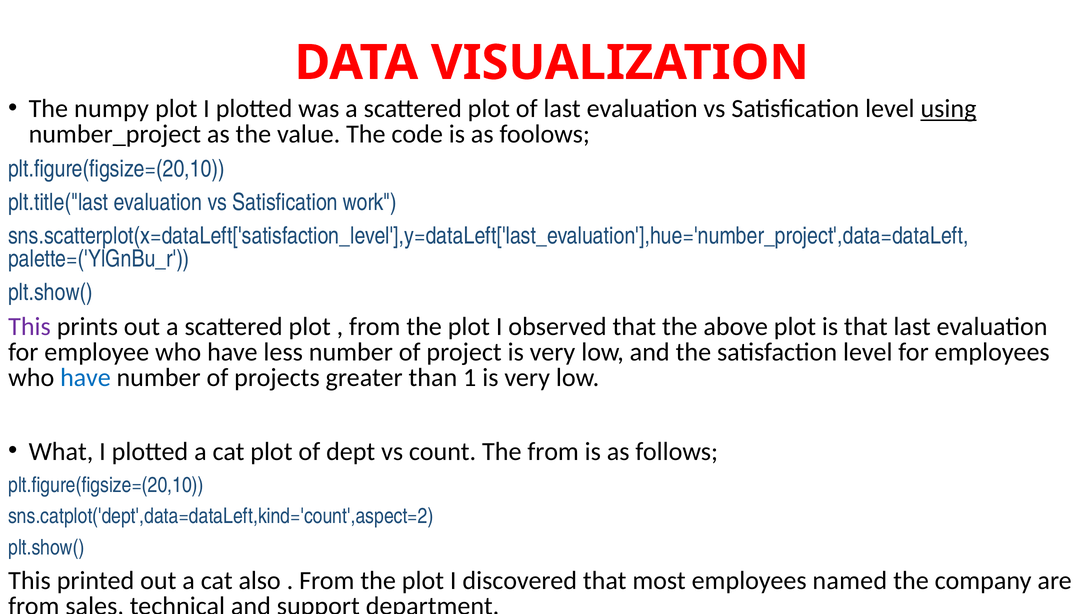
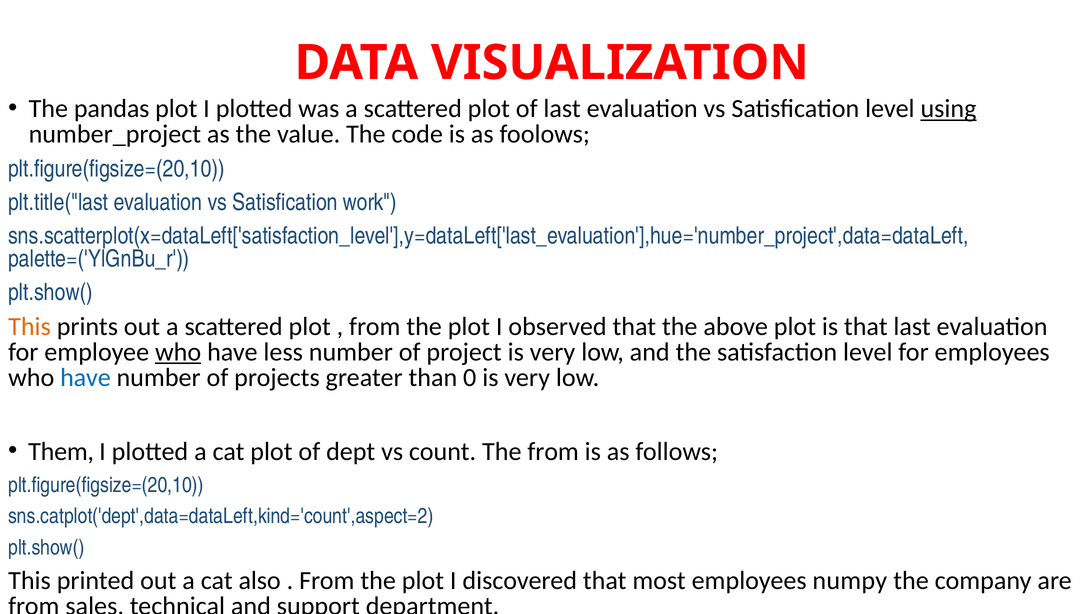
numpy: numpy -> pandas (112, 109)
This colour: purple -> orange (29, 327)
who underline: none -> present (178, 352)
1: 1 -> 0 (470, 377)
What: What -> Them (61, 451)
named: named -> numpy (850, 580)
